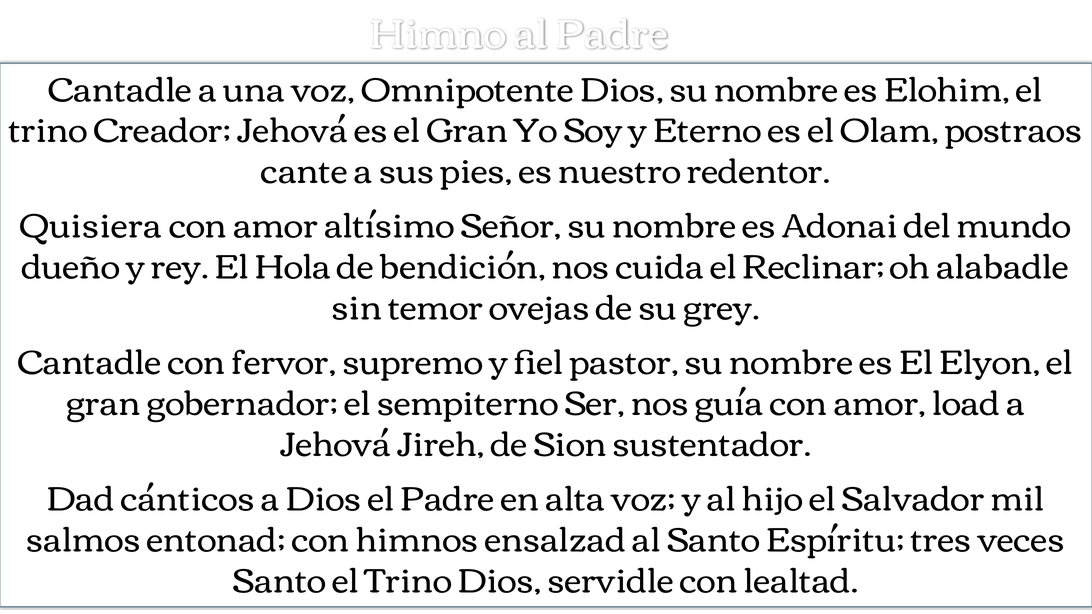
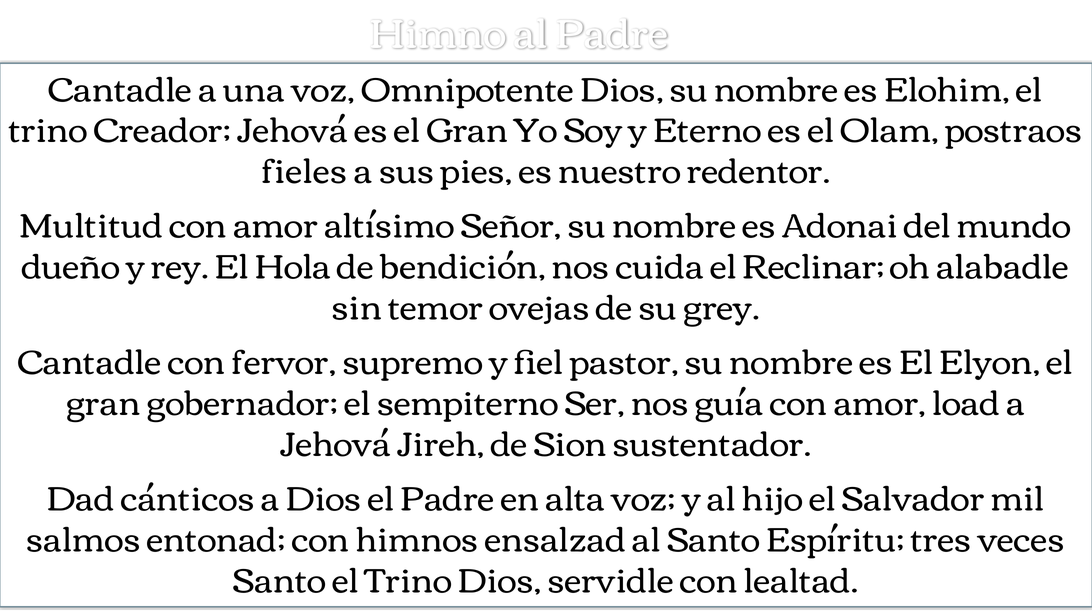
cante: cante -> fieles (304, 172)
Quisiera: Quisiera -> Multitud (91, 227)
